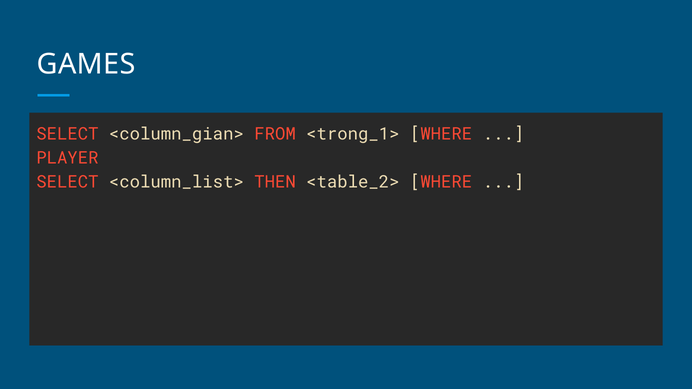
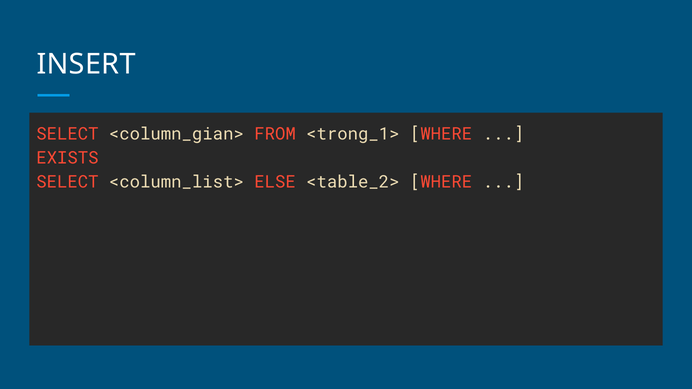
GAMES: GAMES -> INSERT (86, 64)
PLAYER: PLAYER -> EXISTS (67, 158)
THEN: THEN -> ELSE (275, 182)
